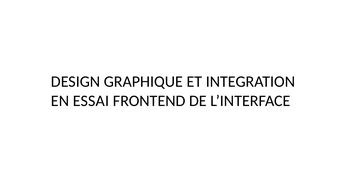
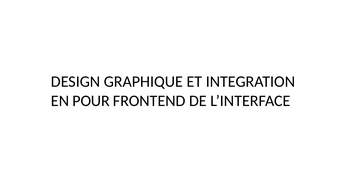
ESSAI: ESSAI -> POUR (91, 101)
